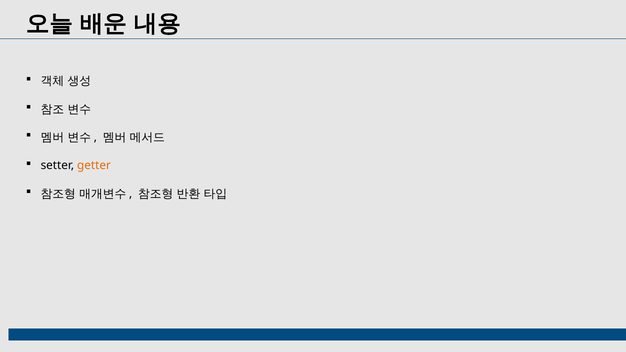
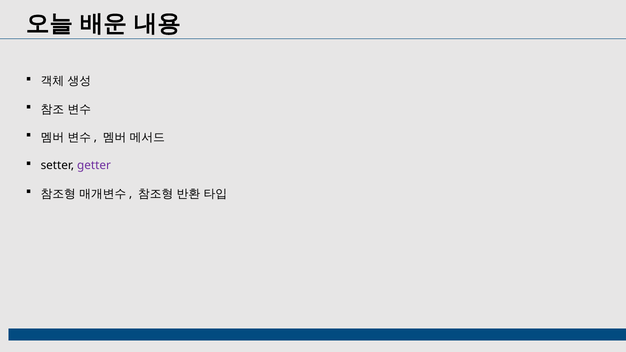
getter colour: orange -> purple (94, 166)
